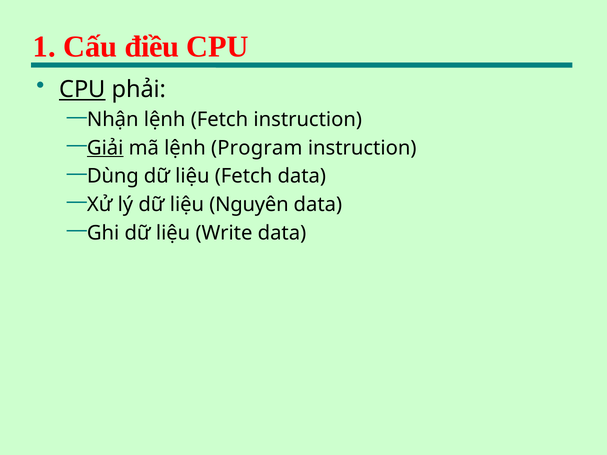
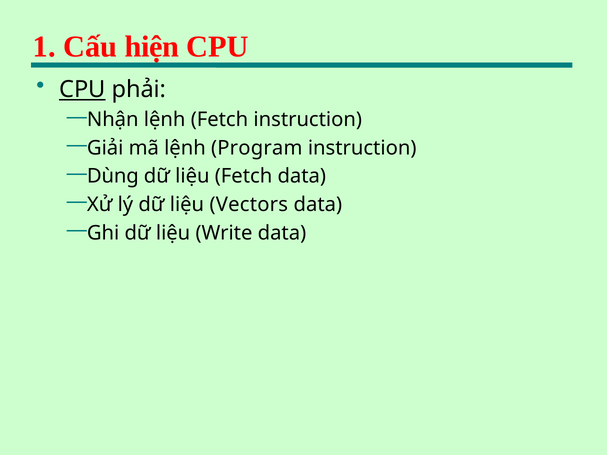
điều: điều -> hiện (152, 47)
Giải underline: present -> none (105, 148)
Nguyên: Nguyên -> Vectors (249, 205)
